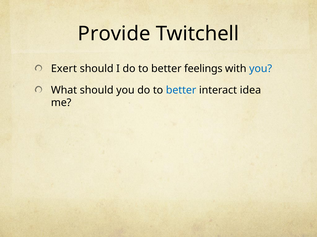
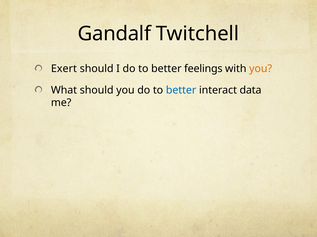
Provide: Provide -> Gandalf (114, 34)
you colour: blue -> orange (261, 69)
idea: idea -> data (251, 90)
